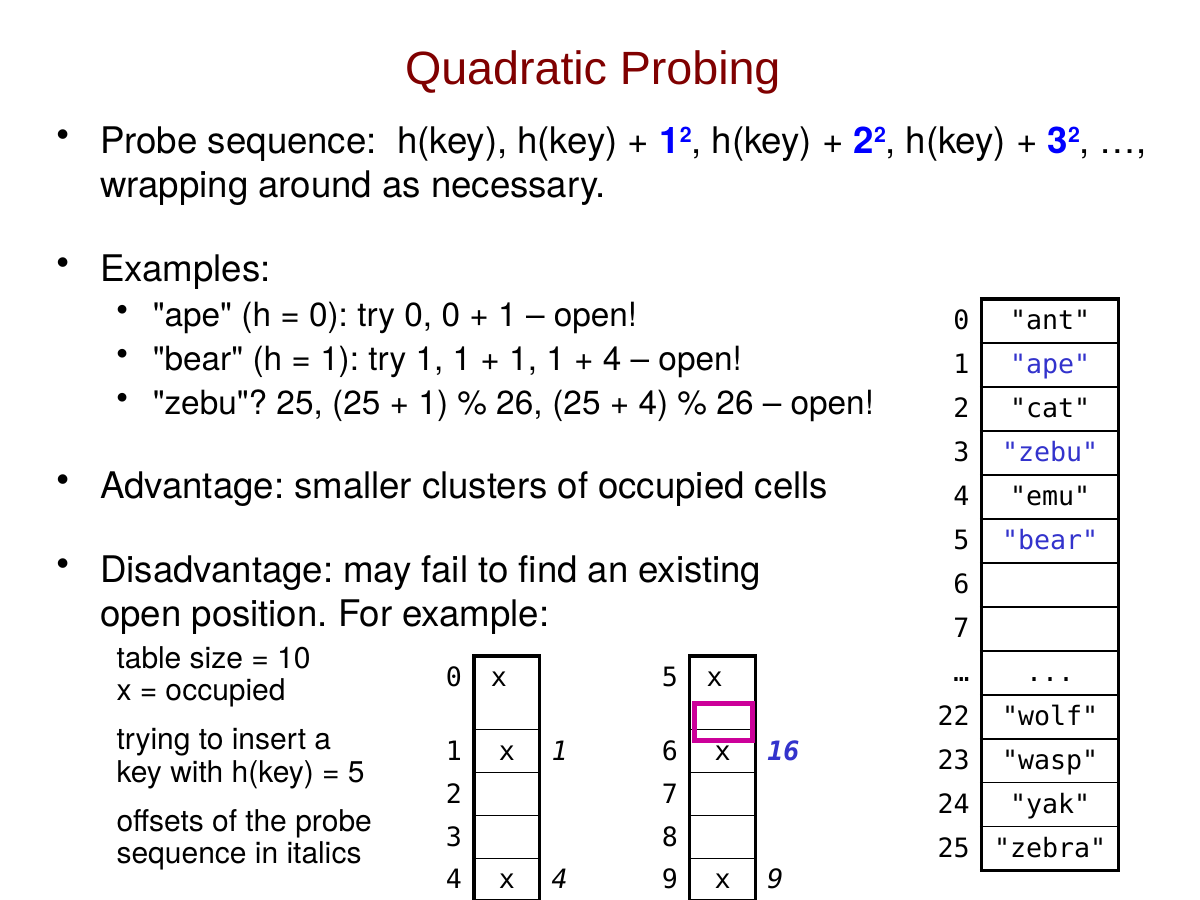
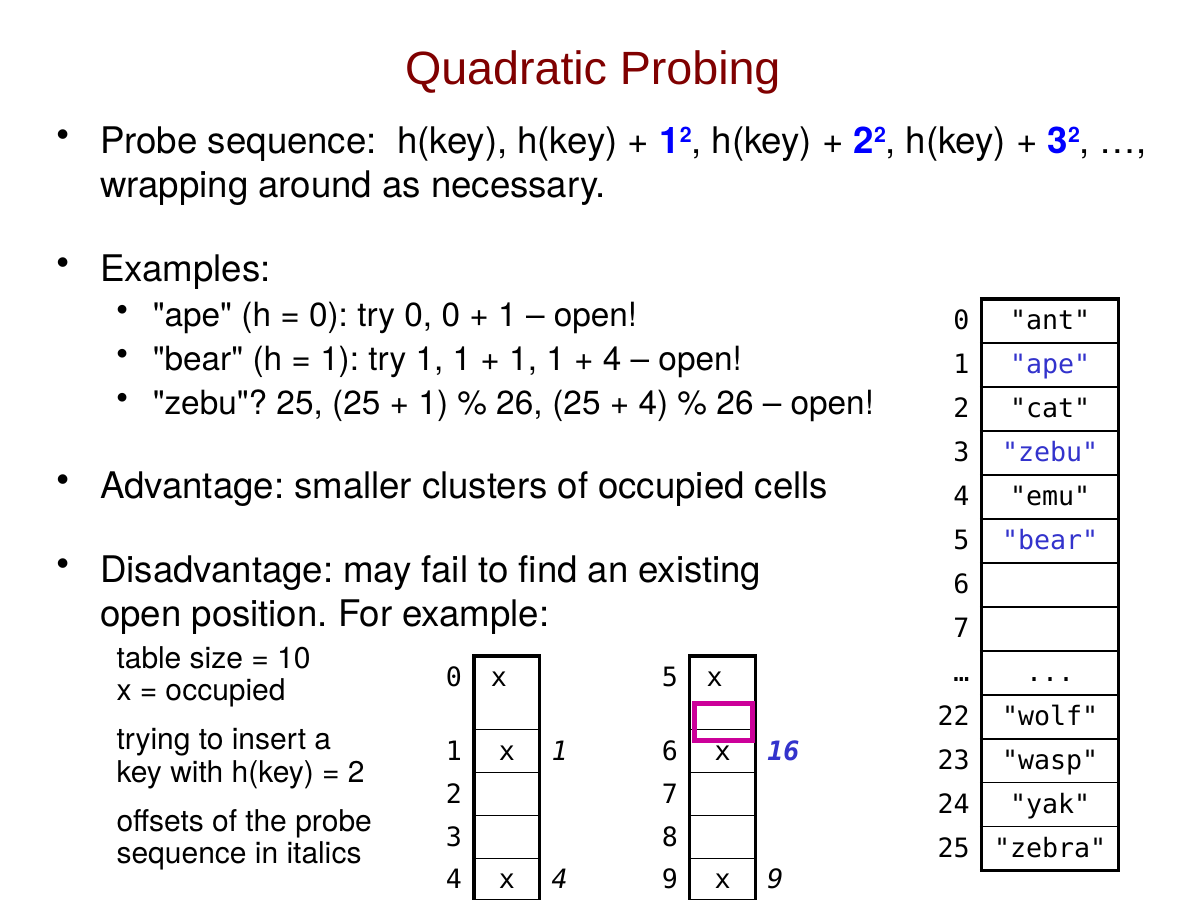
5: 5 -> 2 (356, 772)
